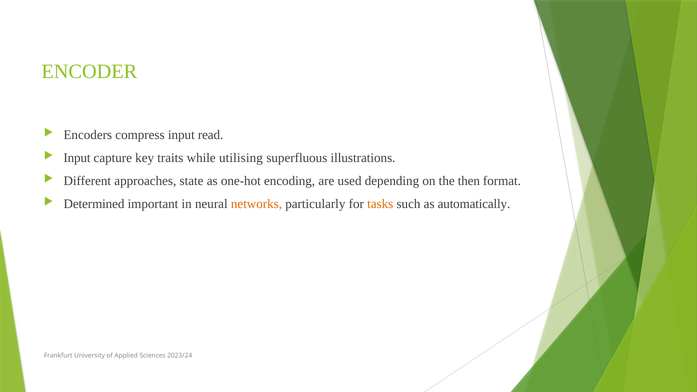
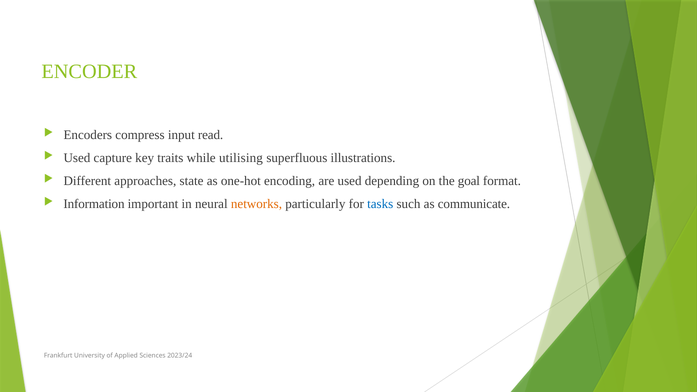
Input: Input -> Used (77, 158)
then: then -> goal (469, 181)
Determined: Determined -> Information (94, 204)
tasks colour: orange -> blue (380, 204)
automatically: automatically -> communicate (474, 204)
